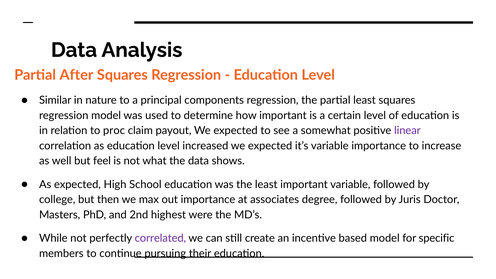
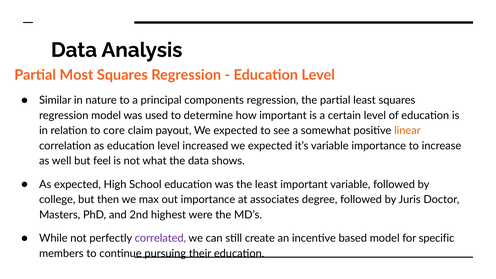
After: After -> Most (76, 75)
proc: proc -> core (114, 131)
linear colour: purple -> orange (407, 131)
